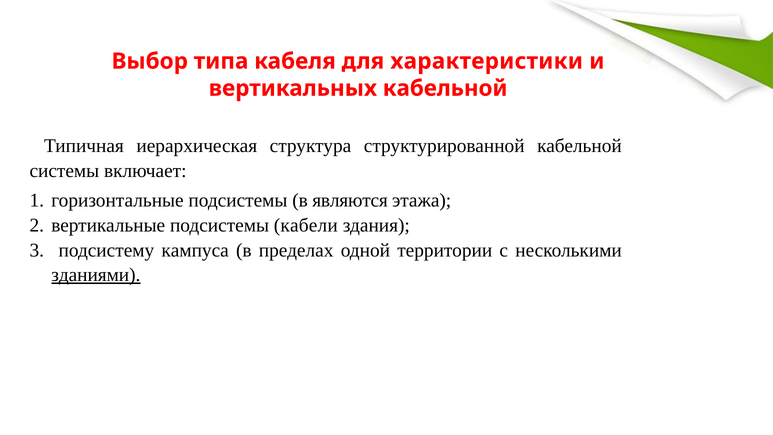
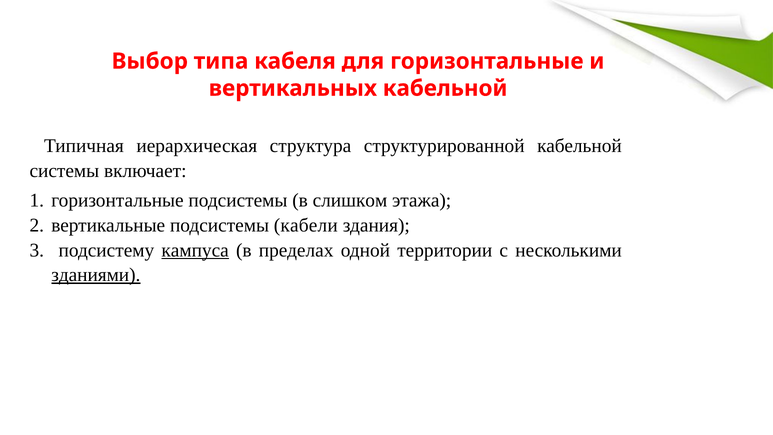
для характеристики: характеристики -> горизонтальные (487, 61)
являются: являются -> слишком (350, 200)
кампуса underline: none -> present (195, 250)
